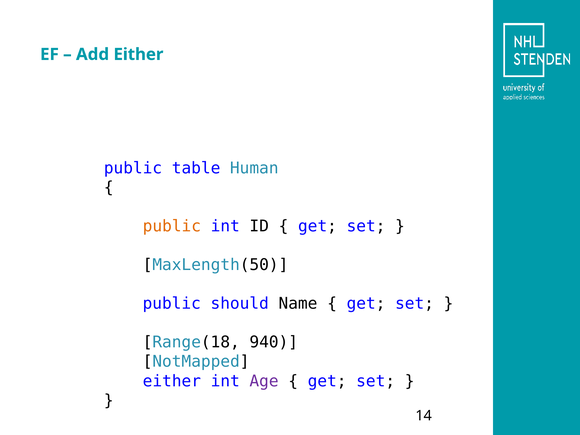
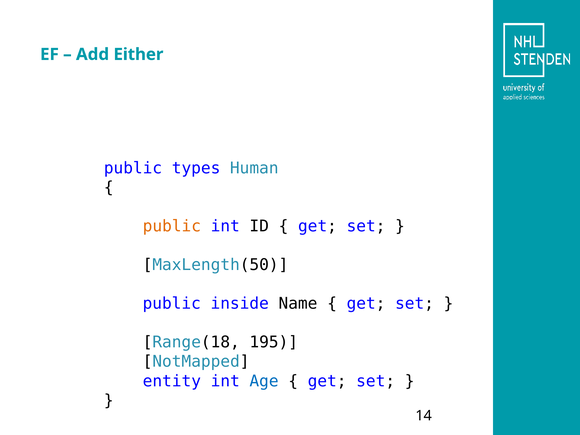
table: table -> types (196, 168)
should: should -> inside (240, 304)
940: 940 -> 195 (274, 342)
either: either -> entity (172, 381)
Age colour: purple -> blue (264, 381)
